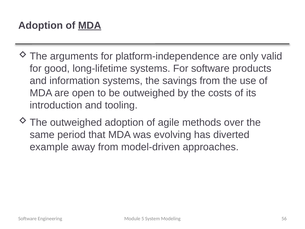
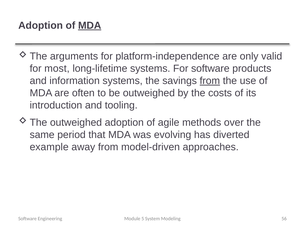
good: good -> most (57, 68)
from underline: none -> present (210, 81)
open: open -> often (83, 93)
